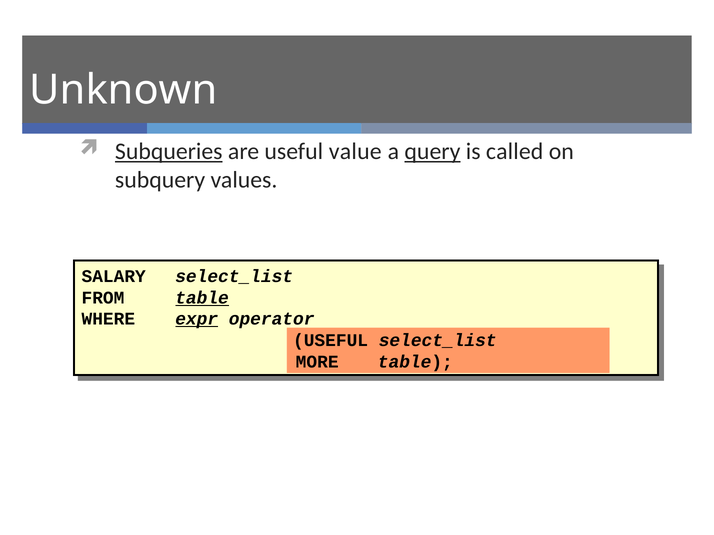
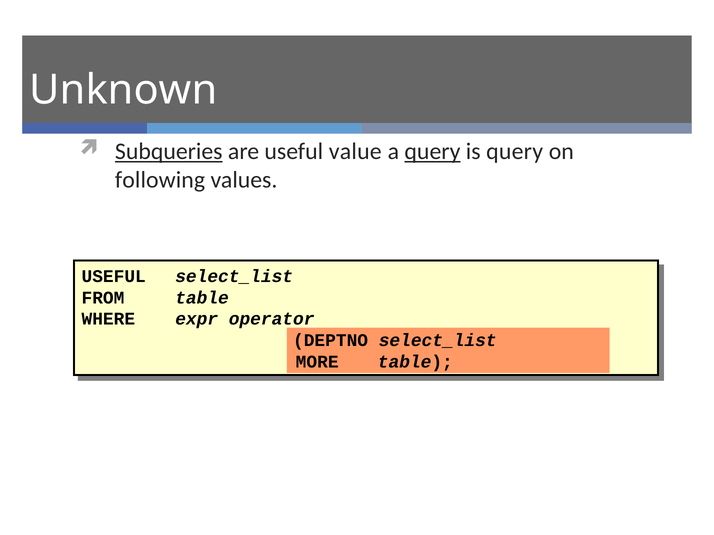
is called: called -> query (515, 151)
subquery: subquery -> following (160, 180)
SALARY: SALARY -> USEFUL (114, 276)
table underline: present -> none (202, 298)
expr underline: present -> none (197, 319)
USEFUL: USEFUL -> DEPTNO (331, 341)
